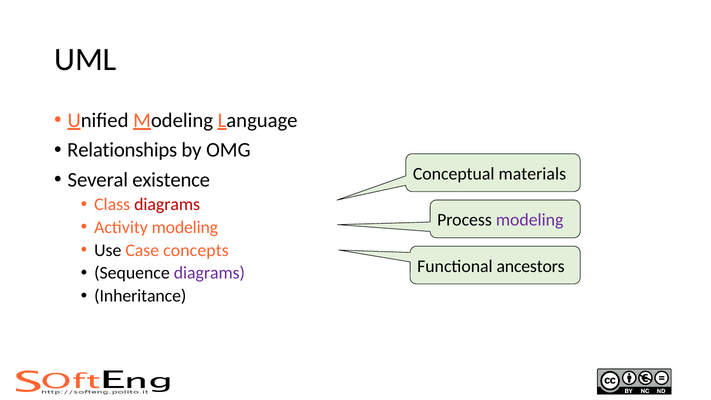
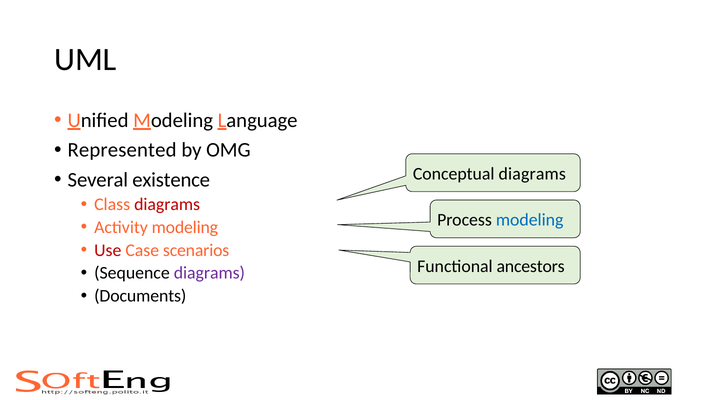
Relationships: Relationships -> Represented (122, 150)
Conceptual materials: materials -> diagrams (532, 174)
modeling colour: purple -> blue (530, 220)
Use colour: black -> red (108, 250)
concepts: concepts -> scenarios (196, 250)
Inheritance: Inheritance -> Documents (140, 296)
